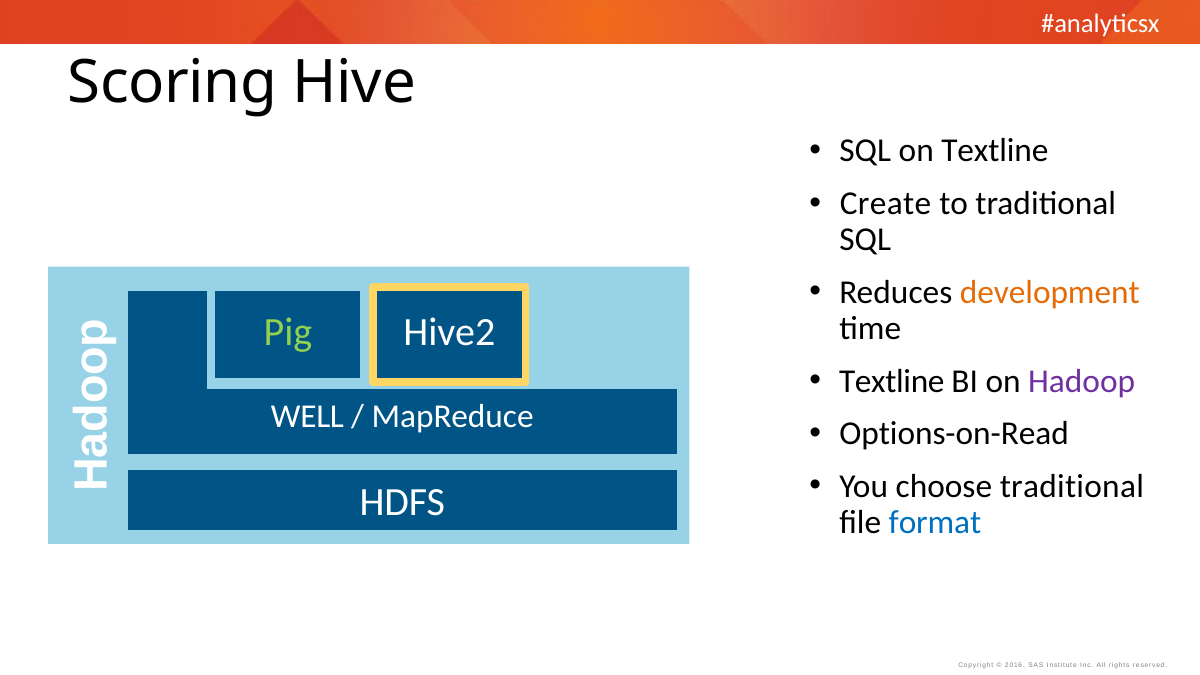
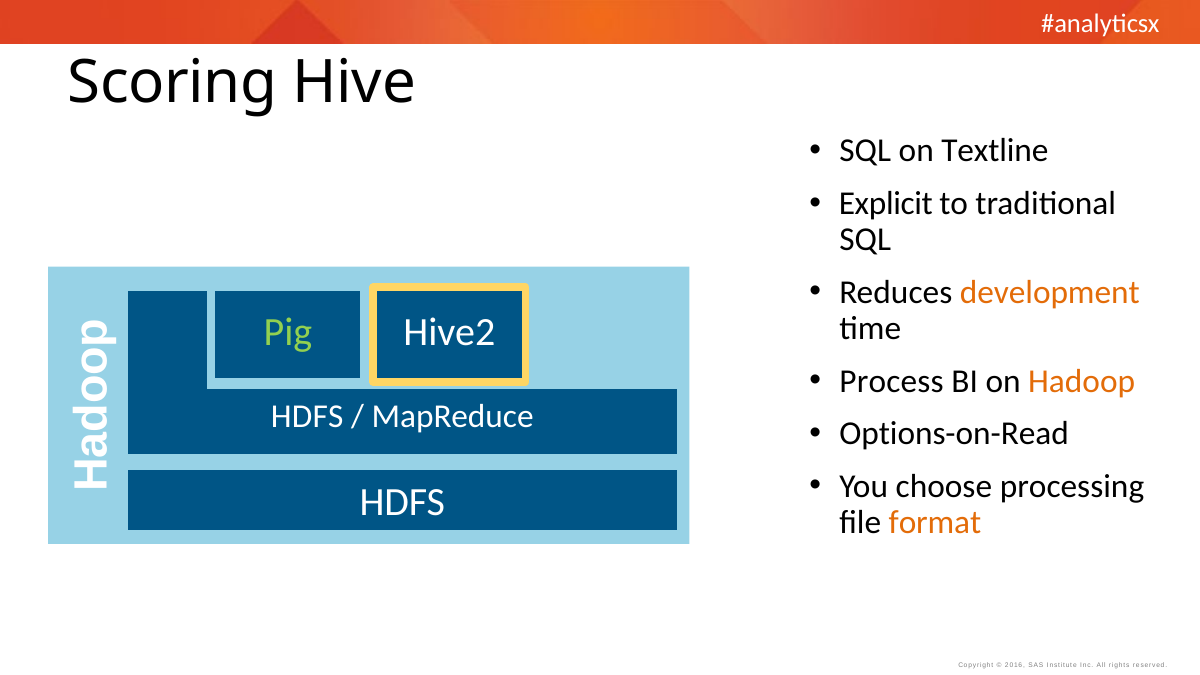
Create: Create -> Explicit (886, 204)
Textline: Textline -> Process (892, 381)
Hadoop colour: purple -> orange (1082, 381)
WELL: WELL -> HDFS (307, 416)
choose traditional: traditional -> processing (1072, 486)
format colour: blue -> orange (935, 522)
